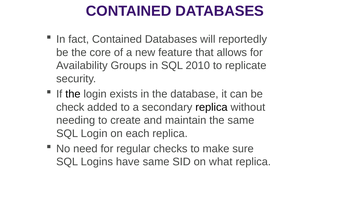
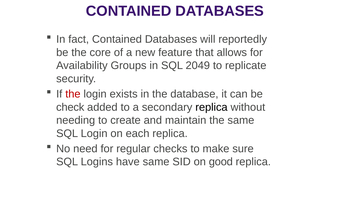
2010: 2010 -> 2049 (198, 66)
the colour: black -> red (73, 94)
what: what -> good (221, 162)
